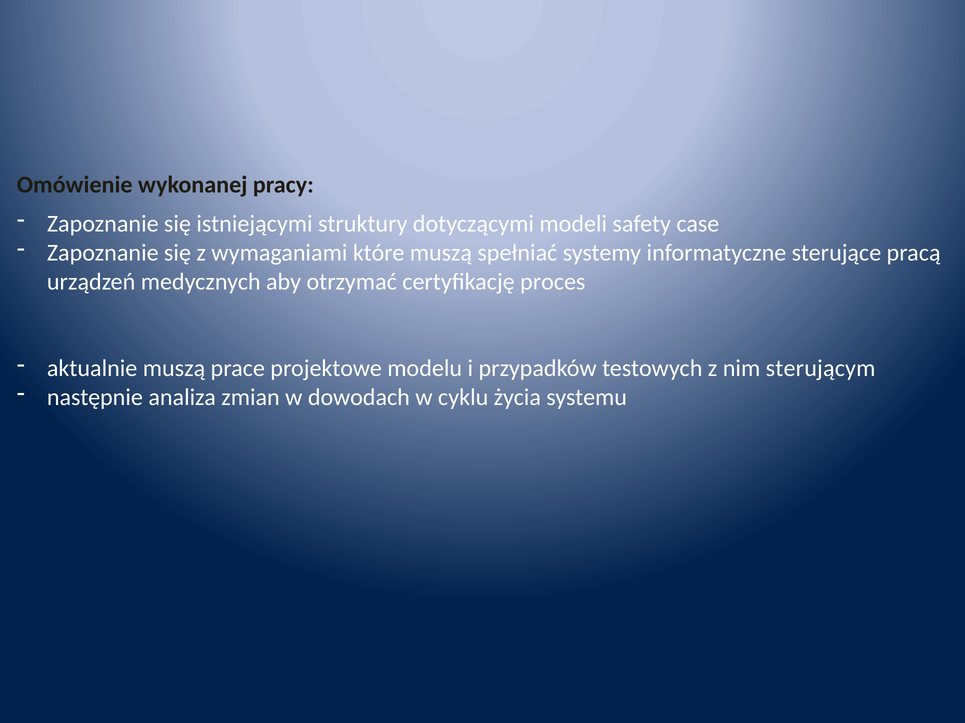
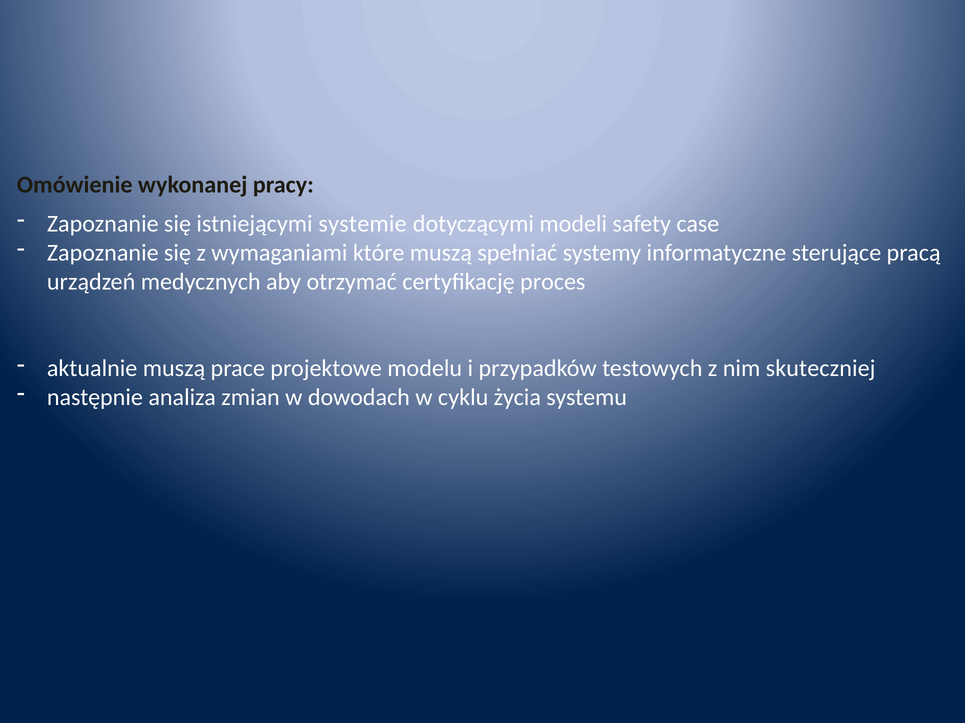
struktury: struktury -> systemie (363, 224)
sterującym: sterującym -> skuteczniej (821, 369)
